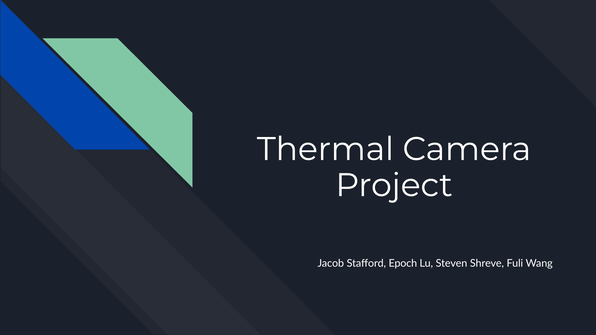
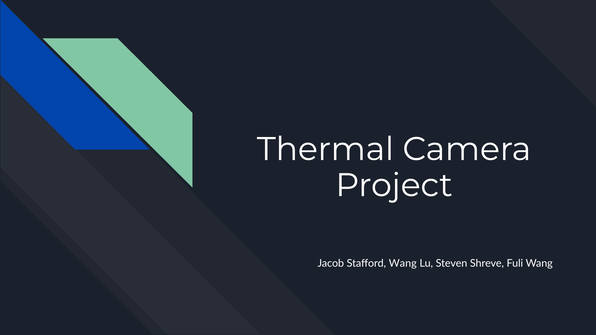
Stafford Epoch: Epoch -> Wang (403, 264)
